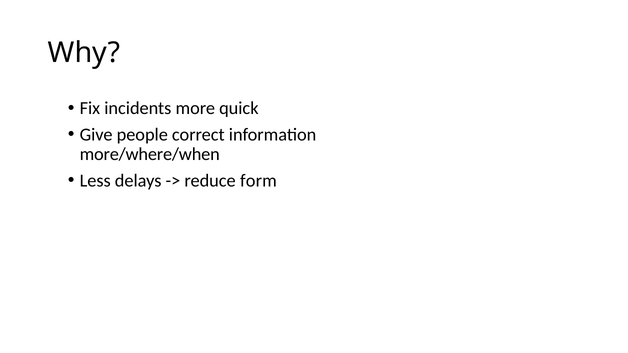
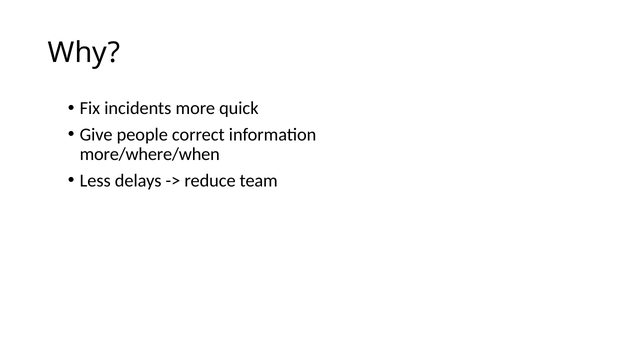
form: form -> team (259, 181)
